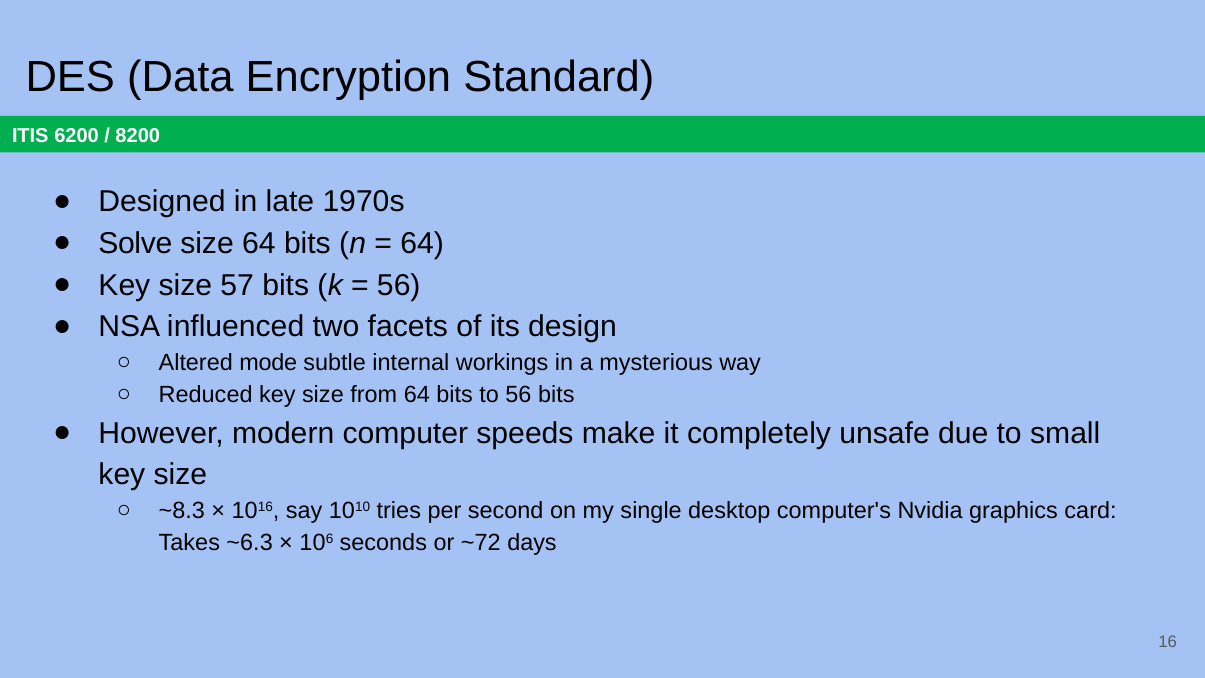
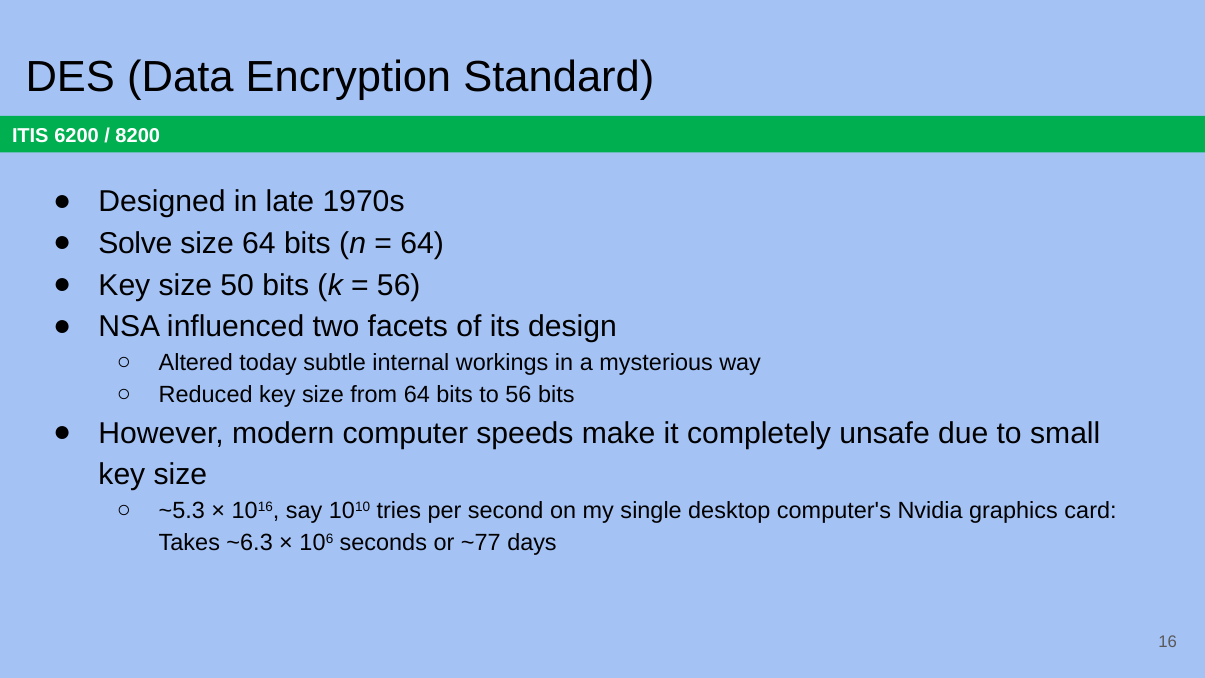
57: 57 -> 50 (237, 285)
mode: mode -> today (268, 363)
~8.3: ~8.3 -> ~5.3 (182, 510)
~72: ~72 -> ~77 (481, 543)
